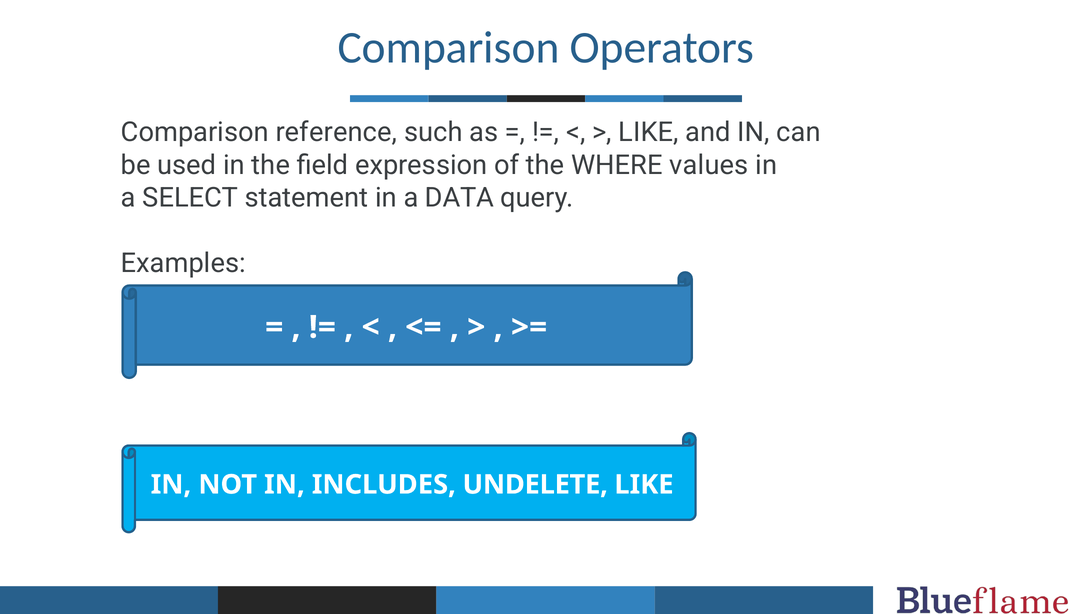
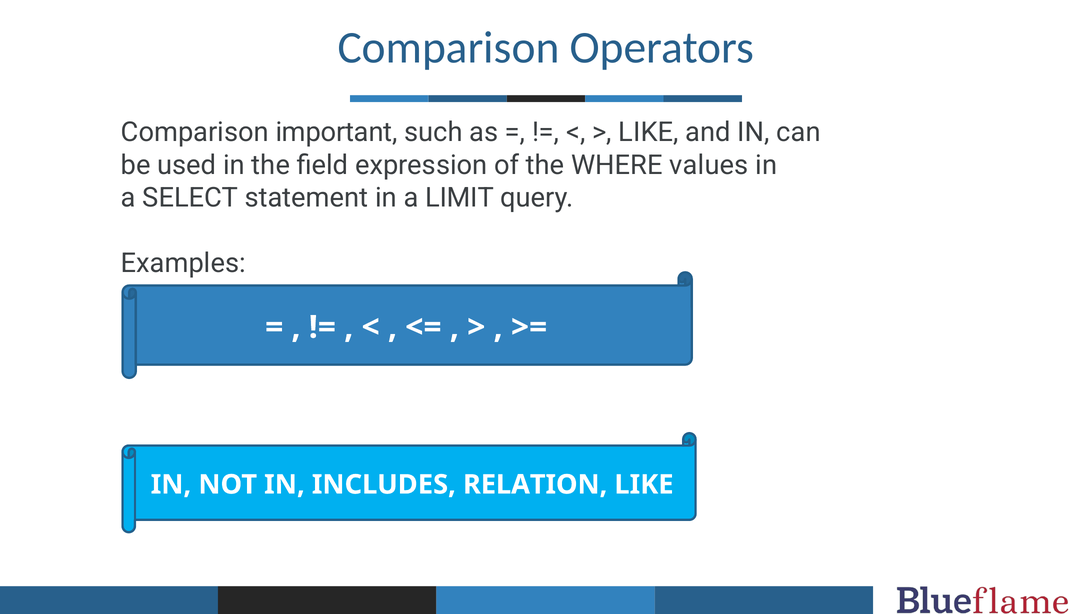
reference: reference -> important (337, 132)
DATA: DATA -> LIMIT (459, 198)
UNDELETE: UNDELETE -> RELATION (535, 485)
